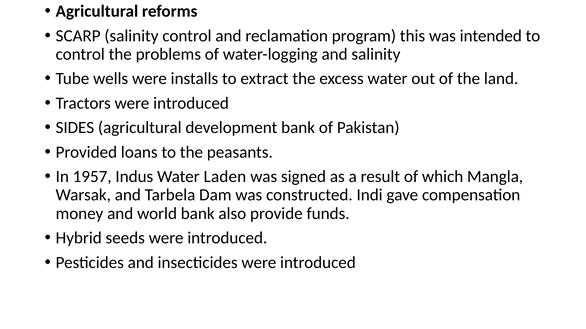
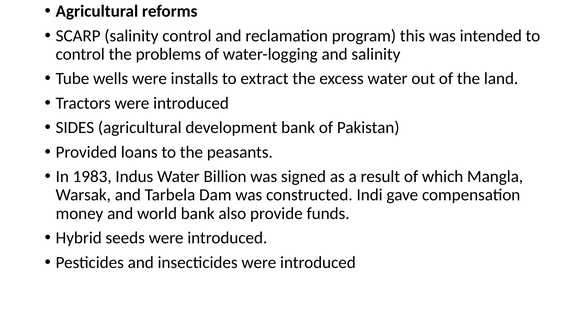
1957: 1957 -> 1983 (92, 177)
Laden: Laden -> Billion (225, 177)
